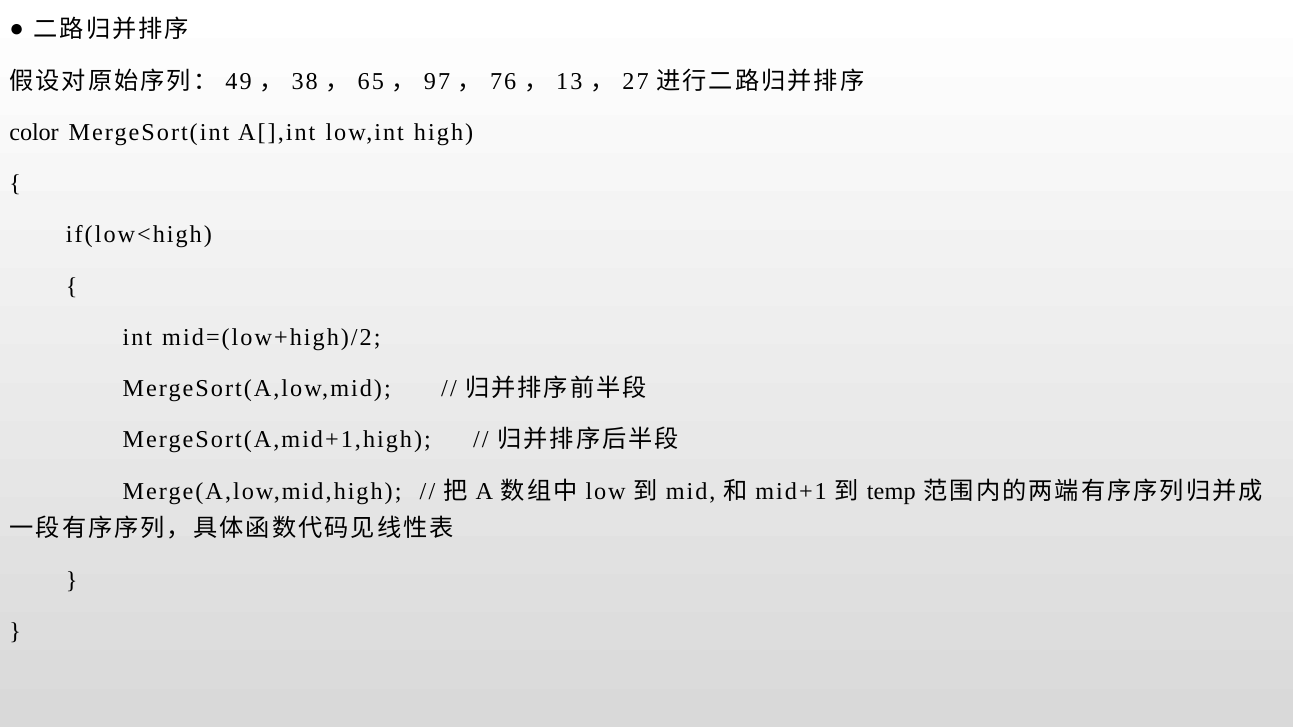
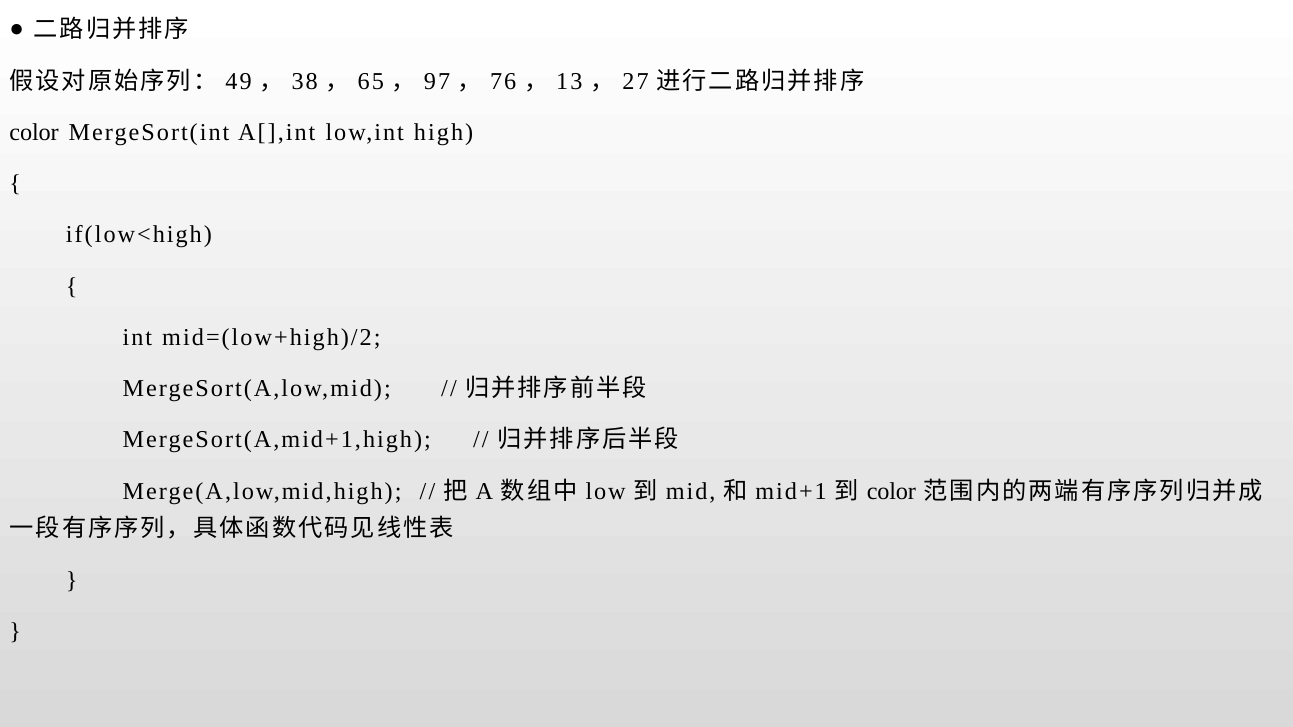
temp: temp -> color (891, 491)
